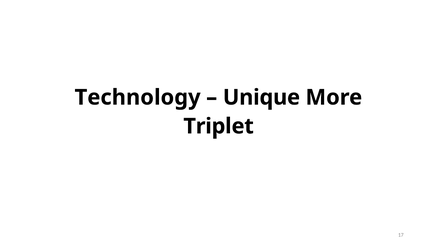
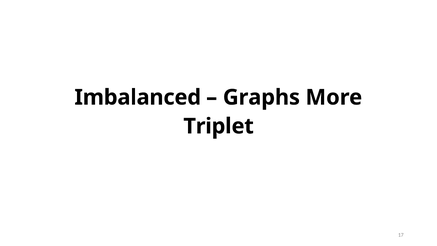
Technology: Technology -> Imbalanced (138, 97)
Unique: Unique -> Graphs (261, 97)
